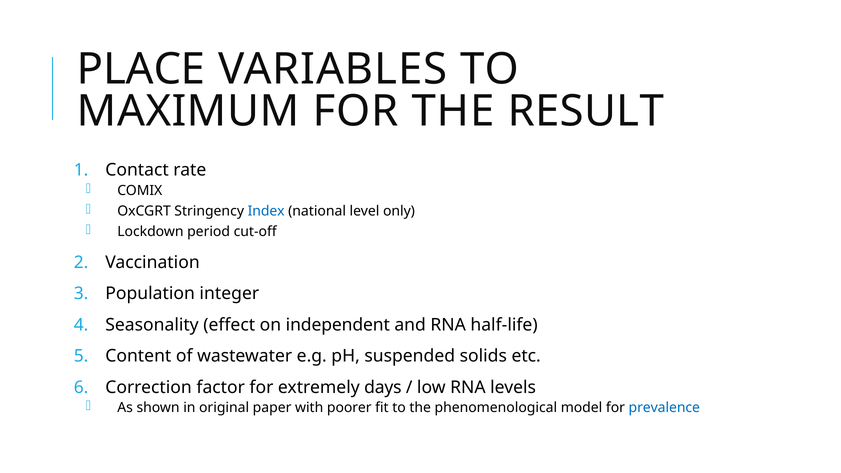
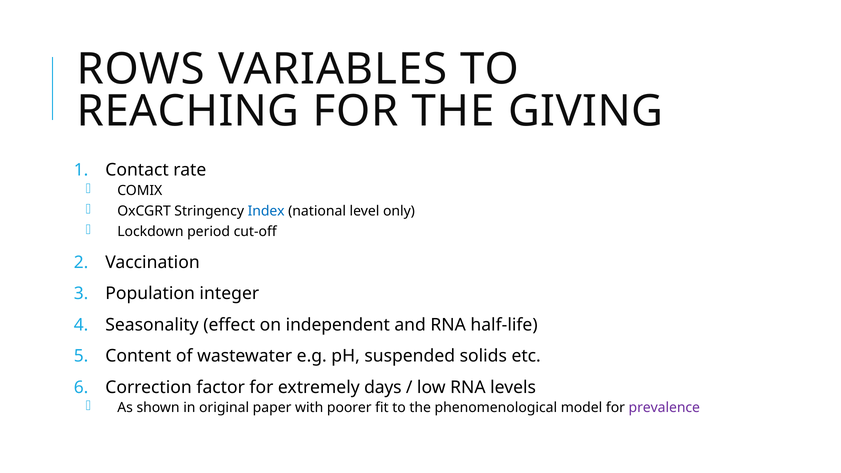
PLACE: PLACE -> ROWS (141, 69)
MAXIMUM: MAXIMUM -> REACHING (188, 111)
RESULT: RESULT -> GIVING (586, 111)
prevalence colour: blue -> purple (664, 408)
